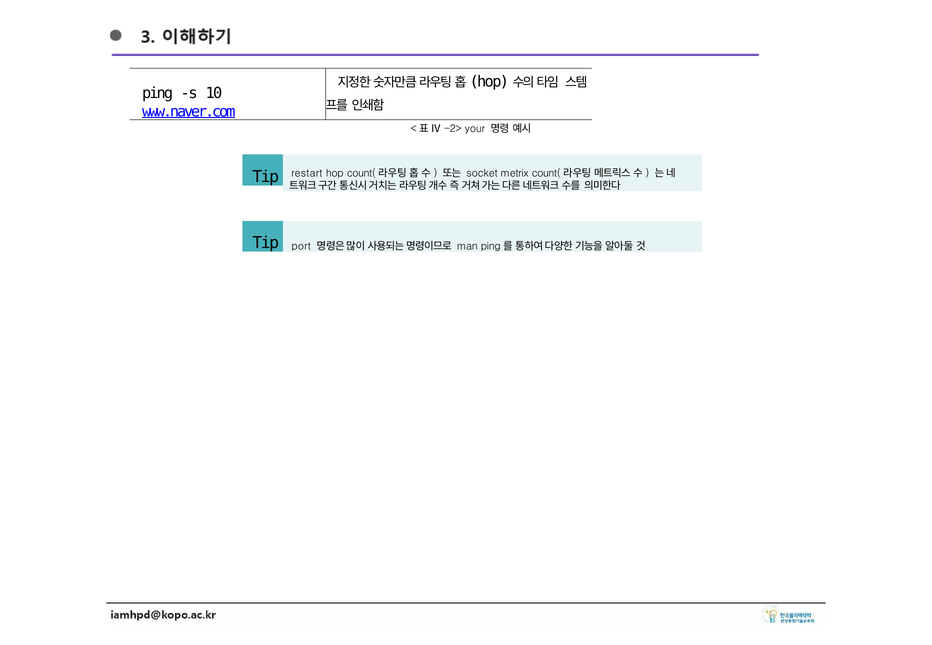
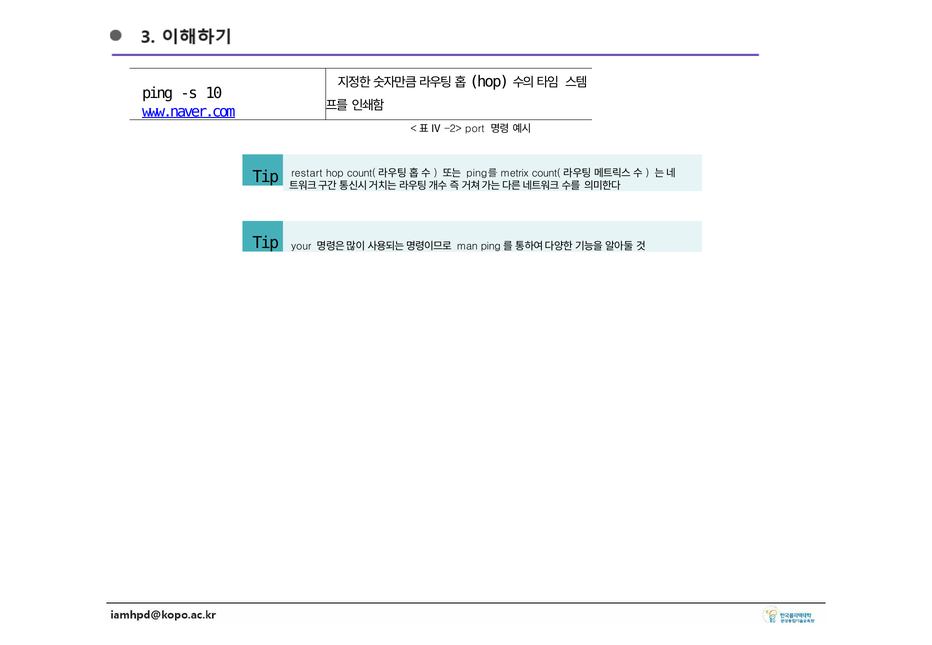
your: your -> port (475, 129)
socket: socket -> ping를 (482, 173)
port: port -> your (301, 246)
